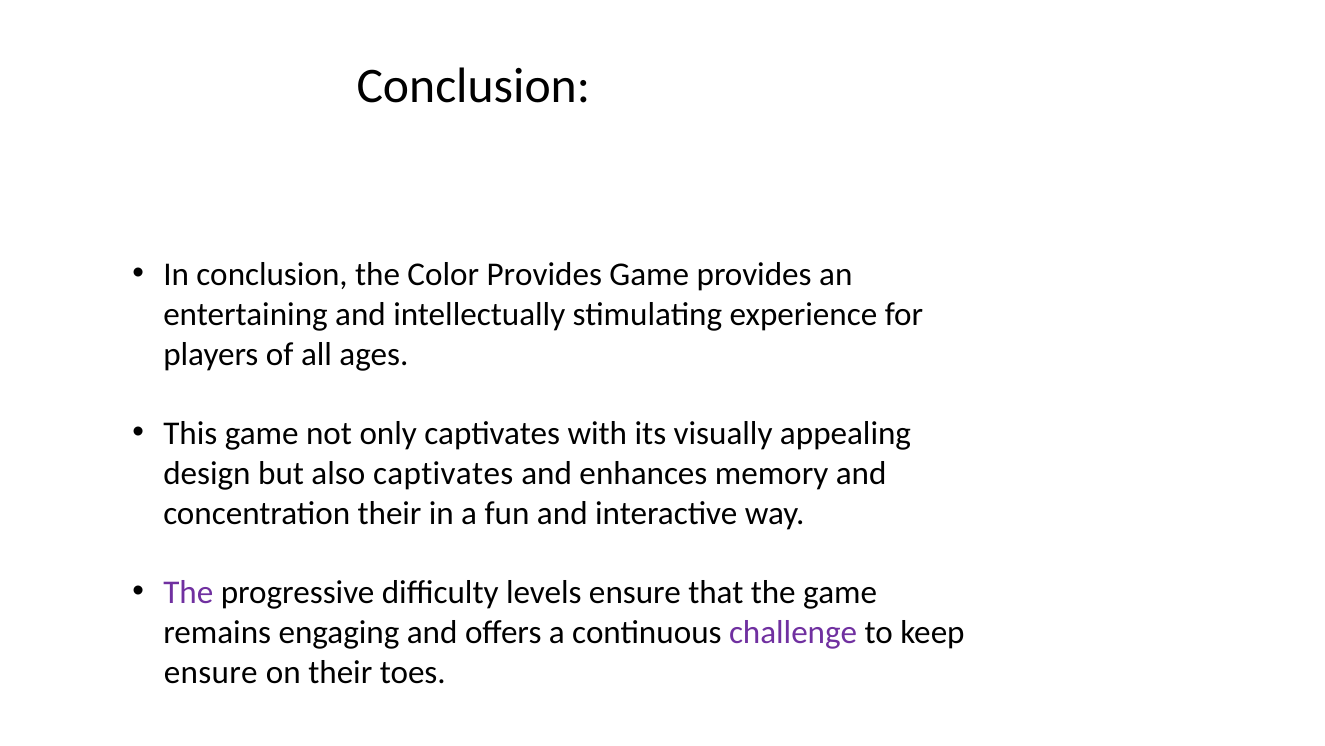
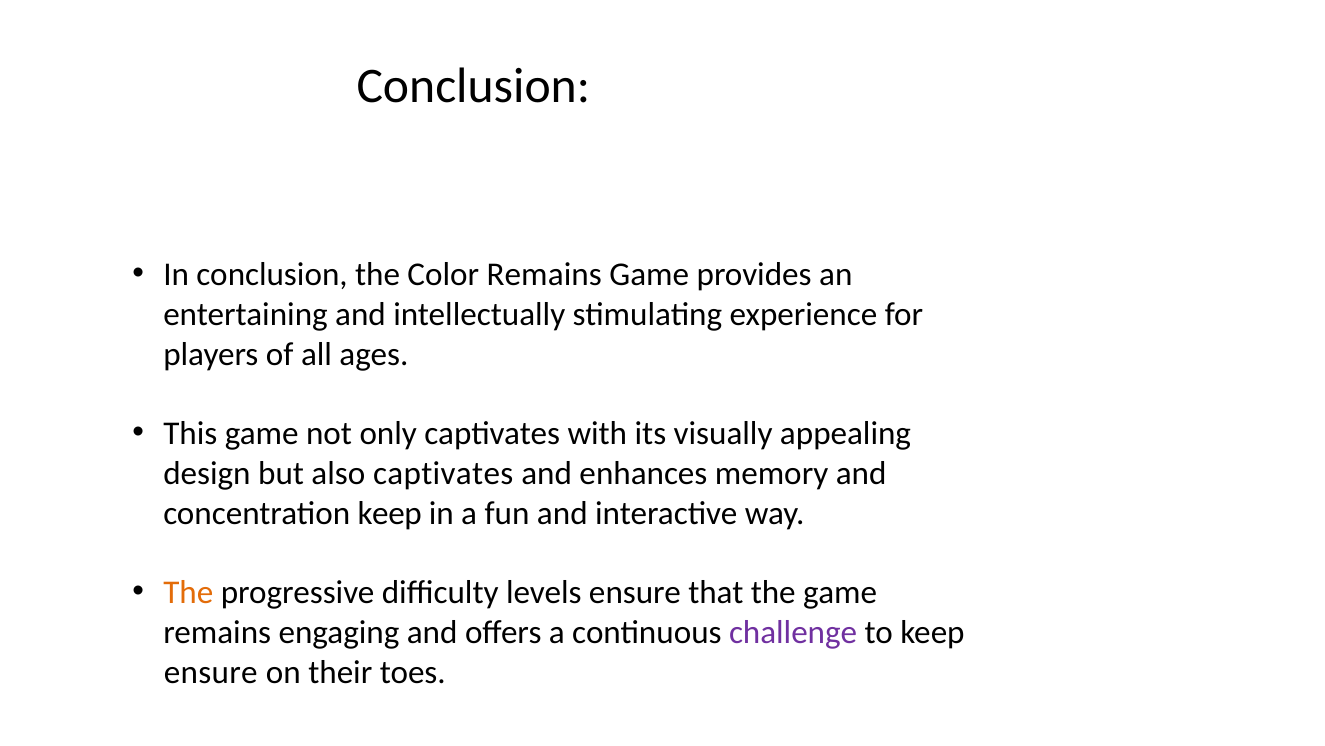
Color Provides: Provides -> Remains (544, 274)
concentration their: their -> keep (390, 513)
The colour: purple -> orange (188, 592)
